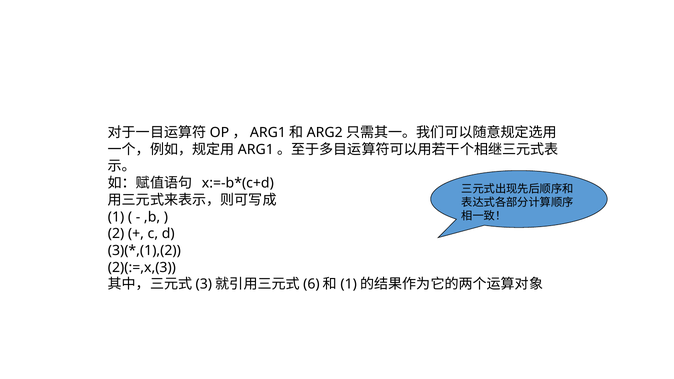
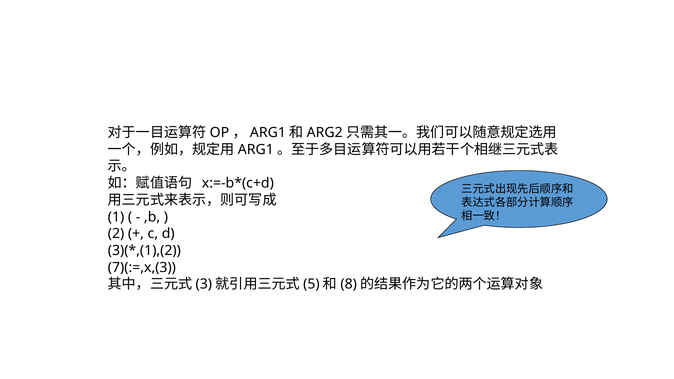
2)(:=,x,(3: 2)(:=,x,(3 -> 7)(:=,x,(3 (142, 268)
6: 6 -> 5 (311, 284)
1: 1 -> 8 (349, 284)
